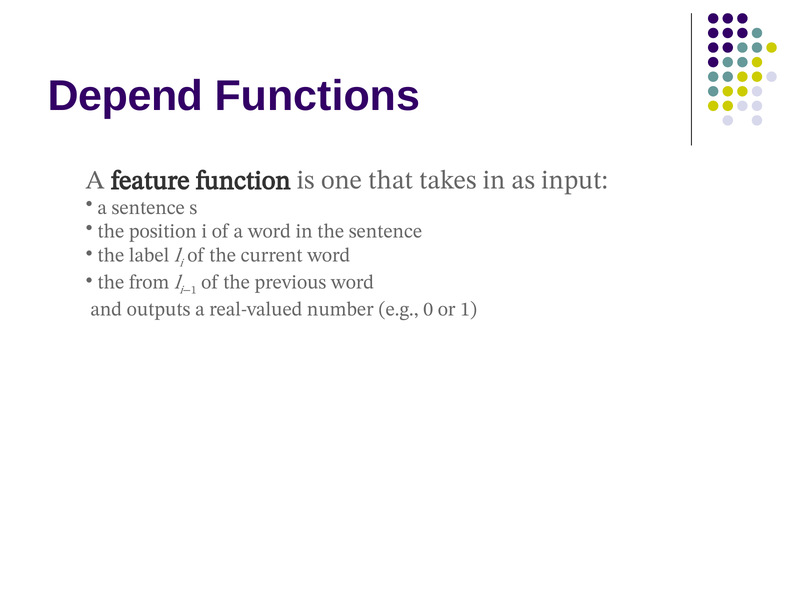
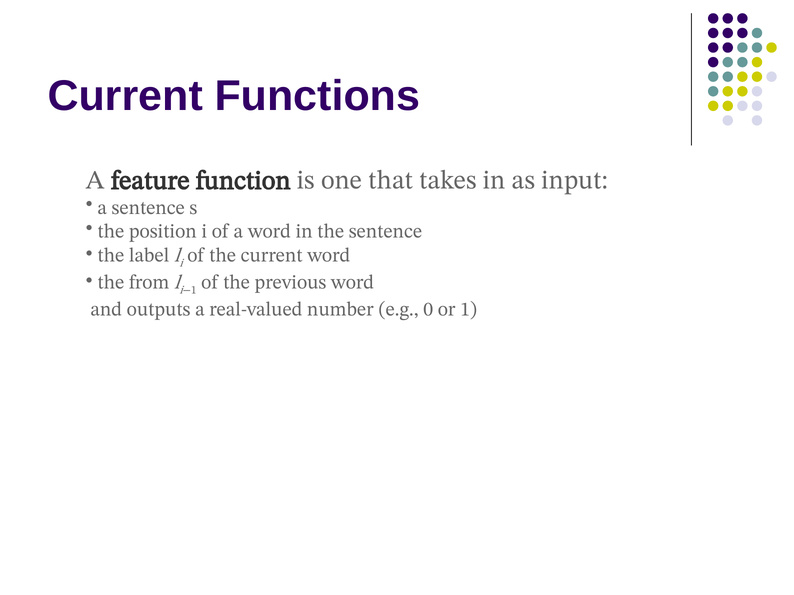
Depend: Depend -> Current (125, 96)
